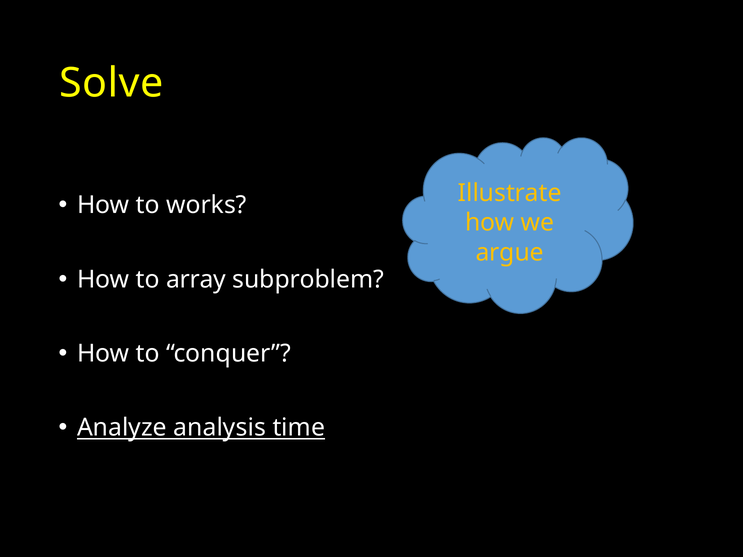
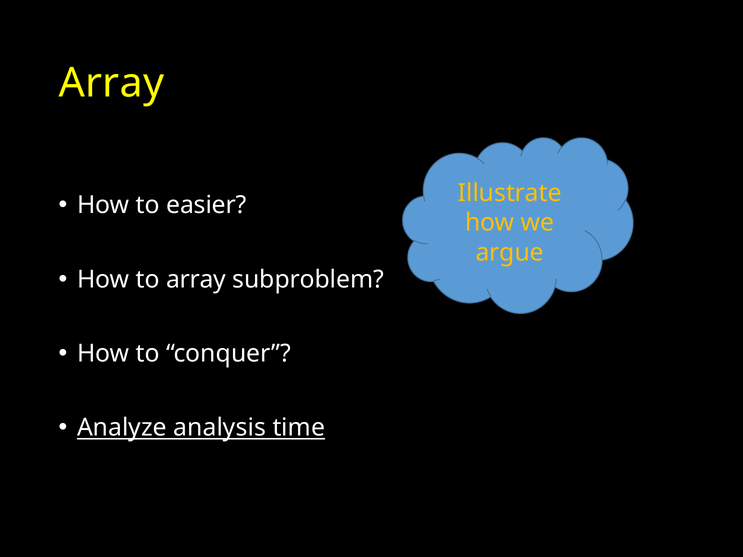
Solve: Solve -> Array (111, 83)
works: works -> easier (206, 205)
